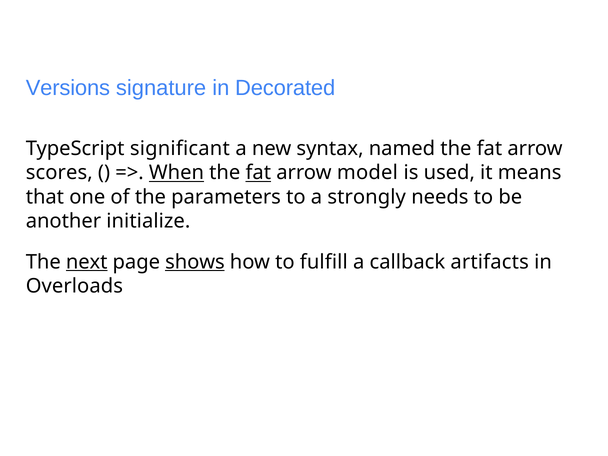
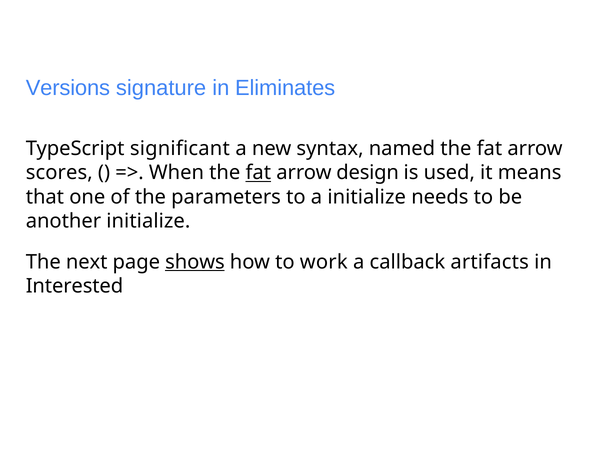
Decorated: Decorated -> Eliminates (285, 88)
When underline: present -> none (177, 173)
model: model -> design (368, 173)
a strongly: strongly -> initialize (367, 197)
next underline: present -> none (87, 262)
fulfill: fulfill -> work (324, 262)
Overloads: Overloads -> Interested (74, 286)
